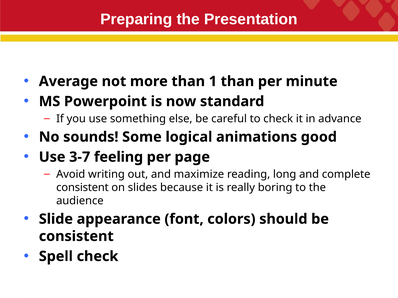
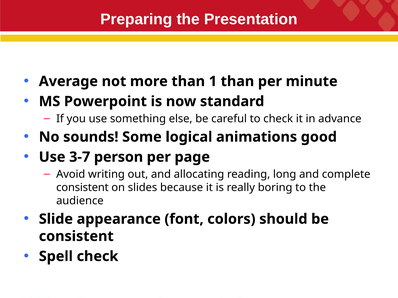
feeling: feeling -> person (119, 157)
maximize: maximize -> allocating (199, 174)
